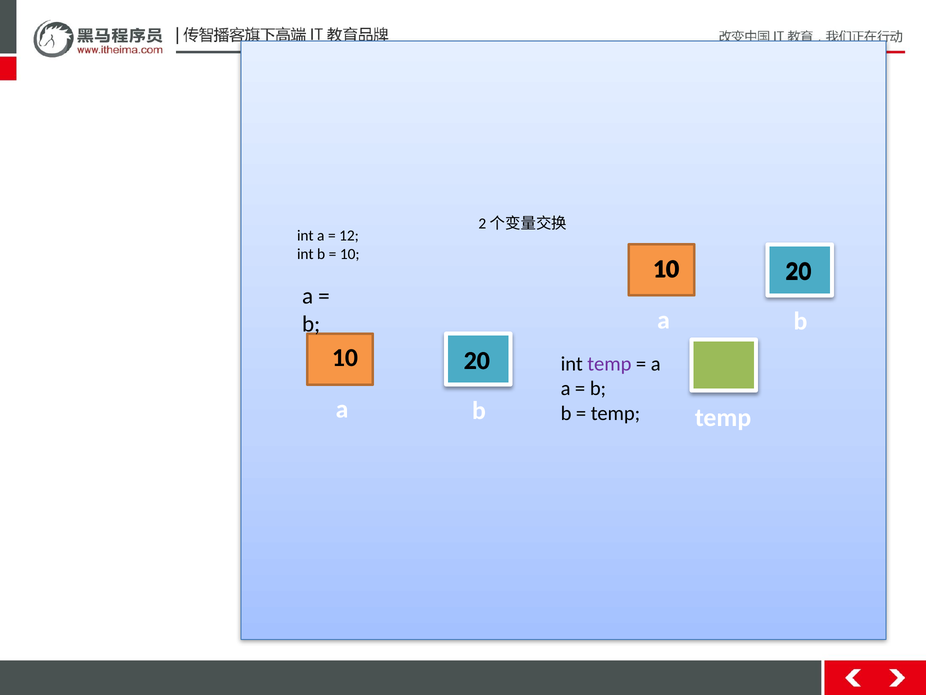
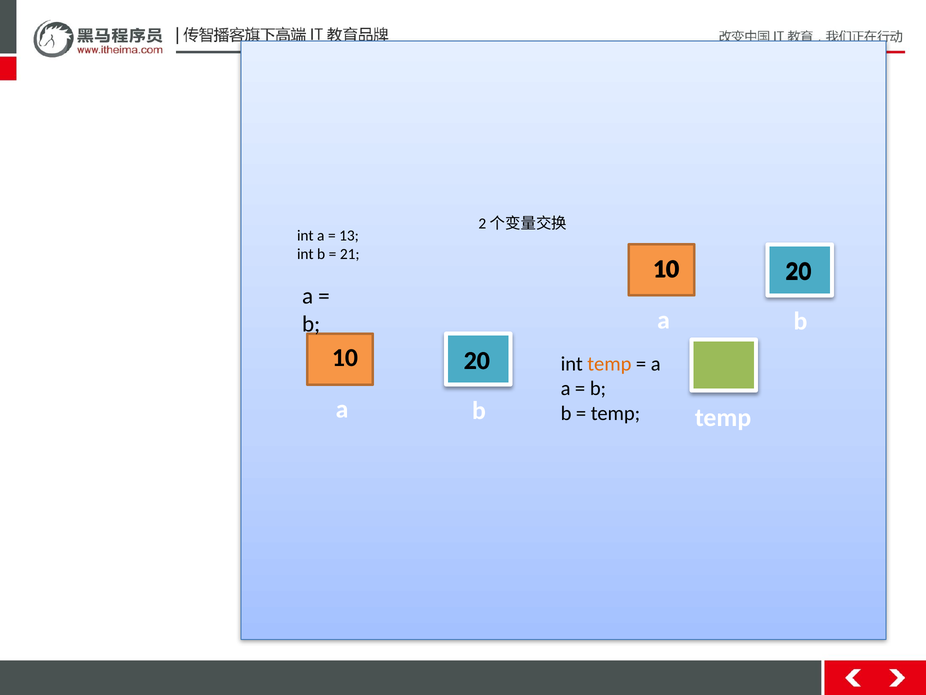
12: 12 -> 13 (349, 235)
10: 10 -> 21 (350, 254)
temp colour: purple -> orange (609, 364)
